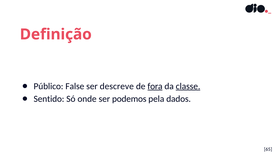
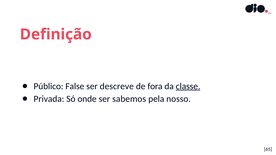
fora underline: present -> none (155, 86)
Sentido: Sentido -> Privada (49, 99)
podemos: podemos -> sabemos (129, 99)
dados: dados -> nosso (179, 99)
